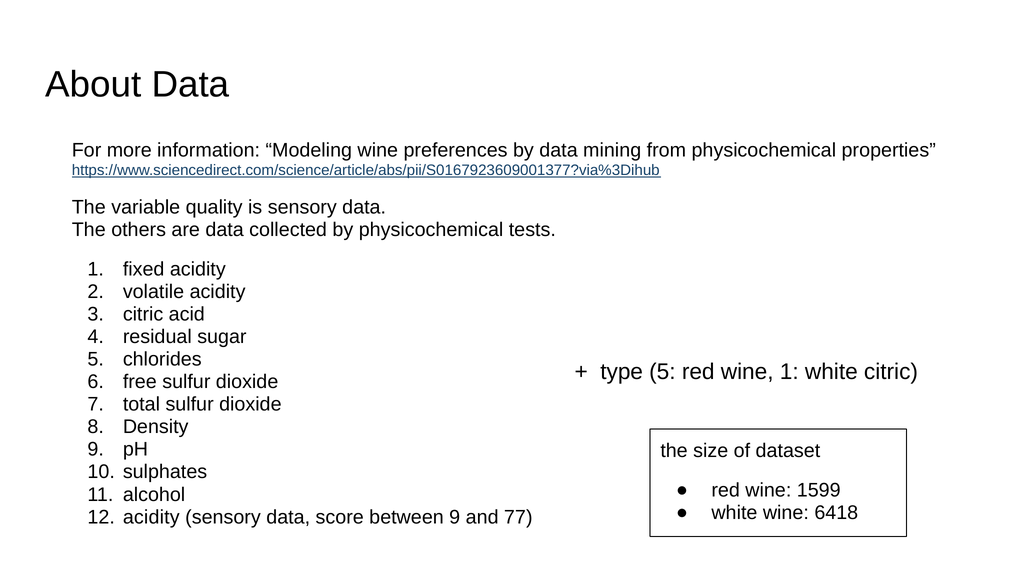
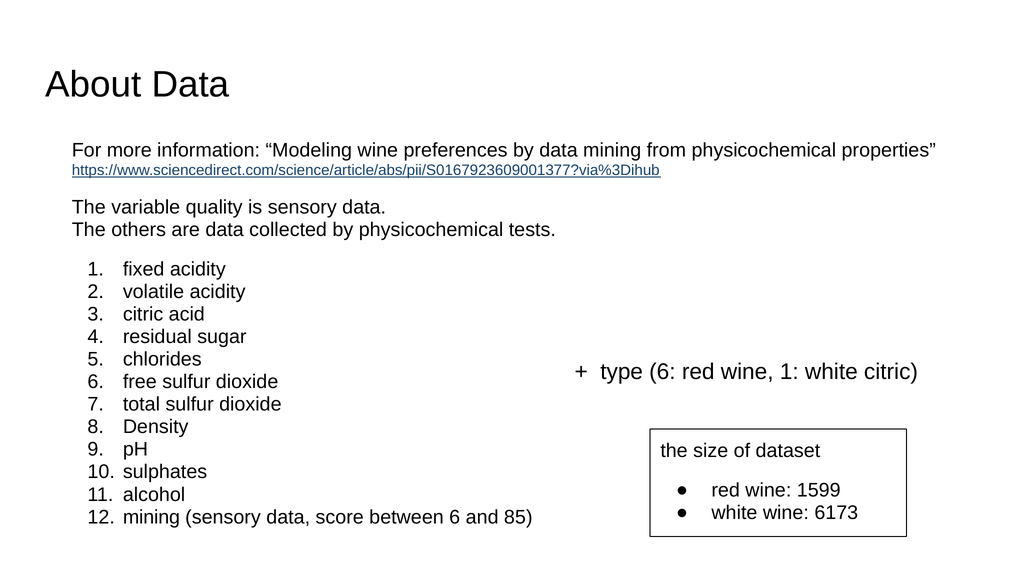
type 5: 5 -> 6 (662, 372)
6418: 6418 -> 6173 (836, 513)
acidity: acidity -> mining (151, 517)
between 9: 9 -> 6 (455, 517)
77: 77 -> 85 (518, 517)
